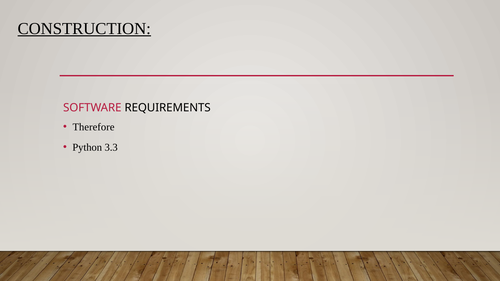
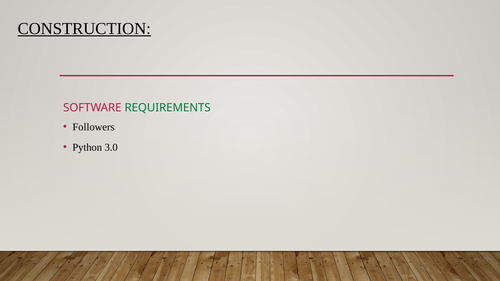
REQUIREMENTS colour: black -> green (168, 108)
Therefore: Therefore -> Followers (94, 127)
3.3: 3.3 -> 3.0 (111, 147)
